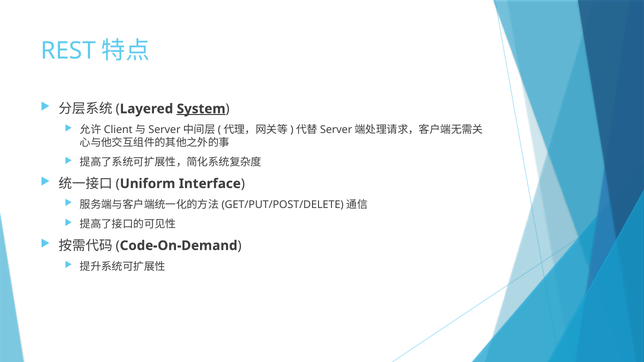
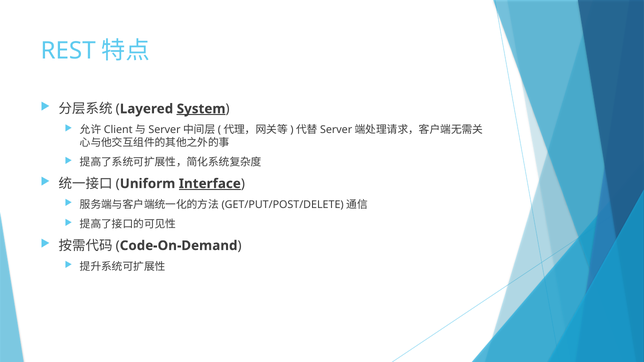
Interface underline: none -> present (210, 184)
